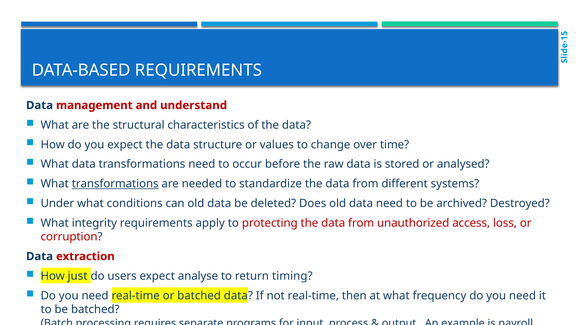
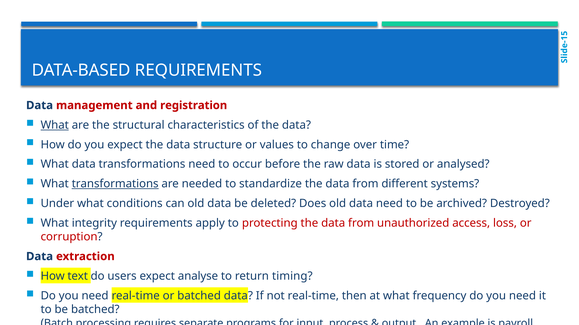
understand: understand -> registration (194, 106)
What underline: none -> present (55, 125)
just: just -> text (78, 277)
